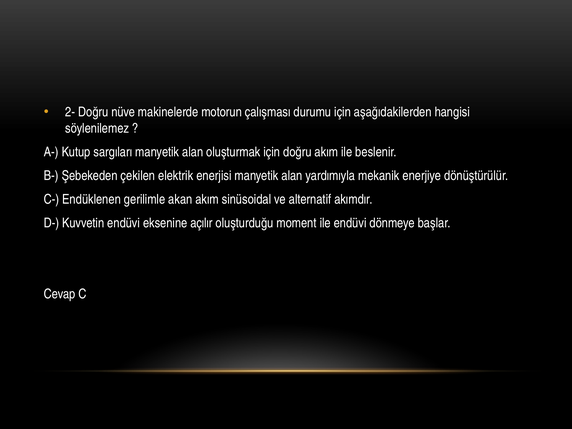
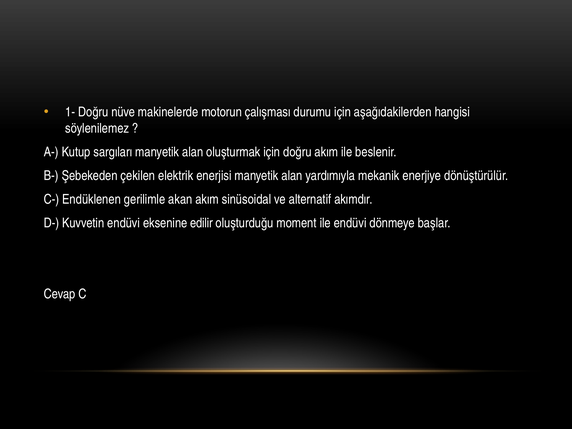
2-: 2- -> 1- (70, 112)
açılır: açılır -> edilir (202, 223)
